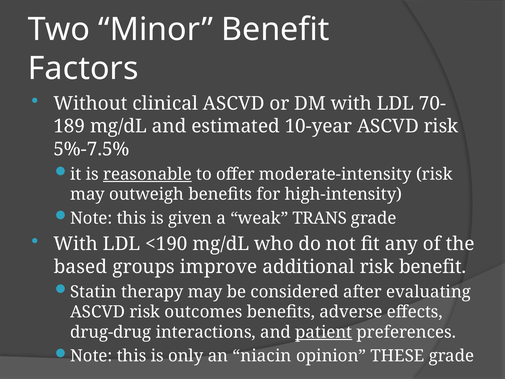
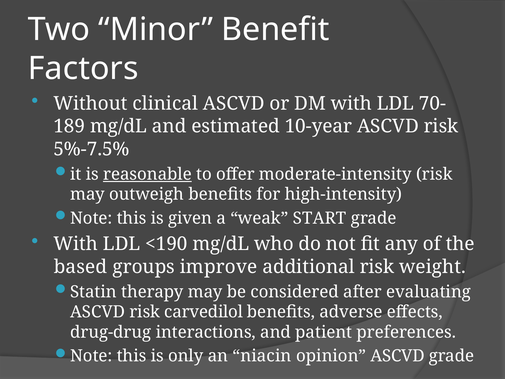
TRANS: TRANS -> START (320, 218)
risk benefit: benefit -> weight (433, 267)
outcomes: outcomes -> carvedilol (204, 312)
patient underline: present -> none (324, 332)
opinion THESE: THESE -> ASCVD (398, 356)
